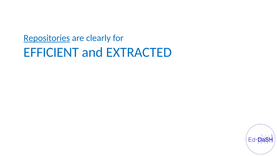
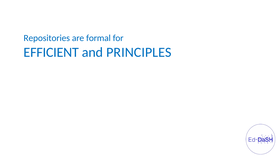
Repositories underline: present -> none (47, 38)
clearly: clearly -> formal (98, 38)
EXTRACTED: EXTRACTED -> PRINCIPLES (139, 52)
